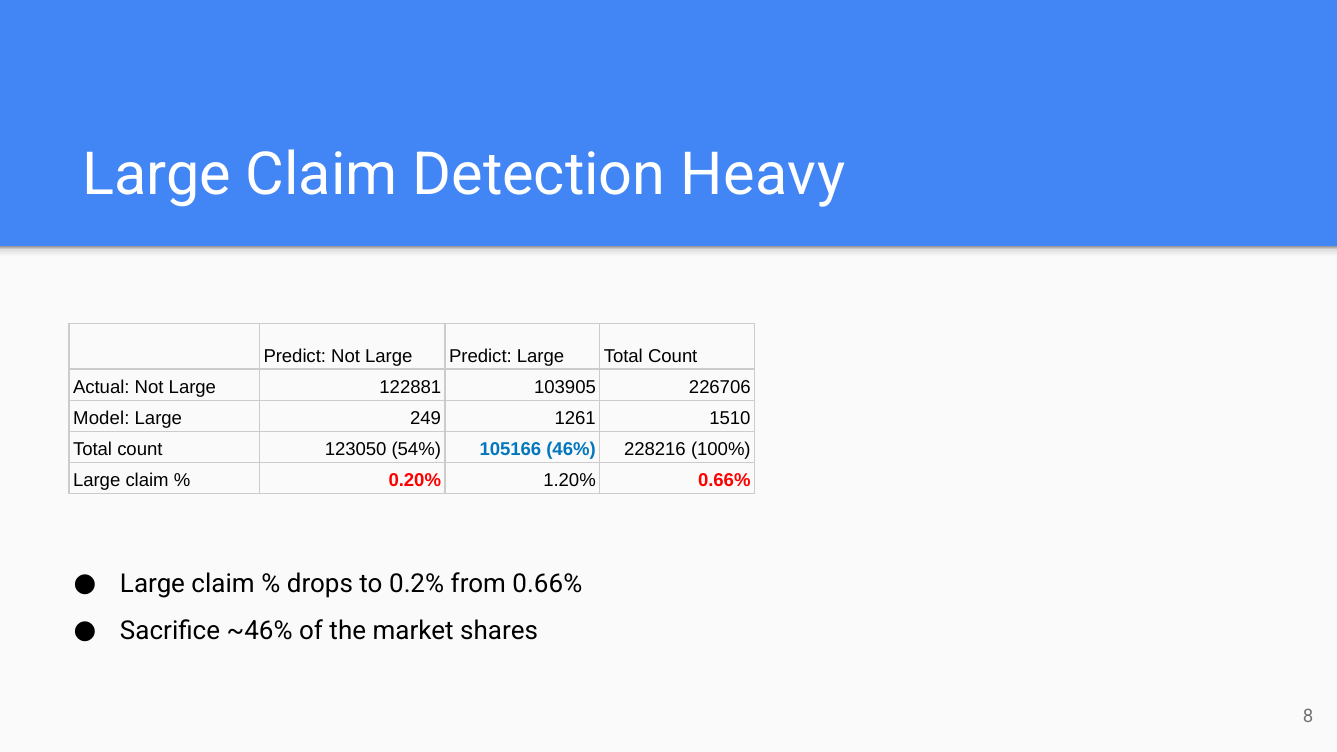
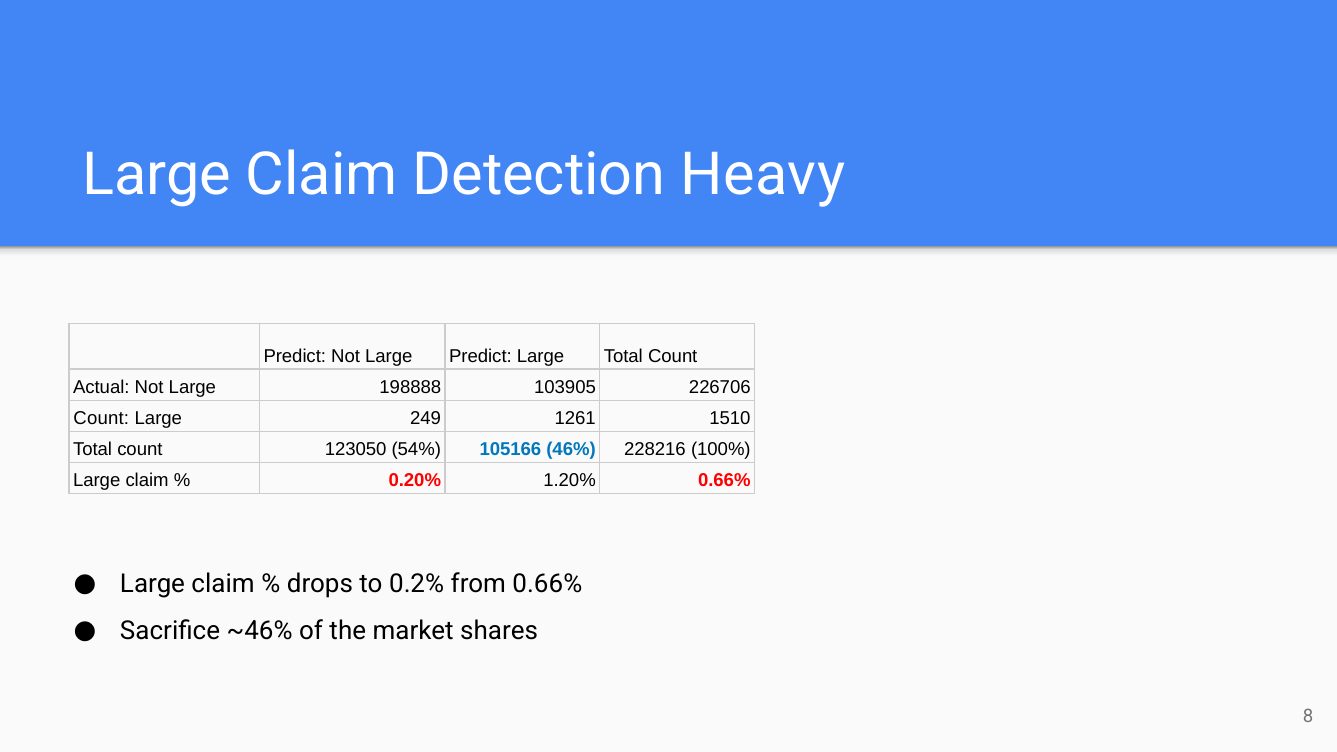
122881: 122881 -> 198888 (410, 387)
Model: Model -> Count (101, 418)
